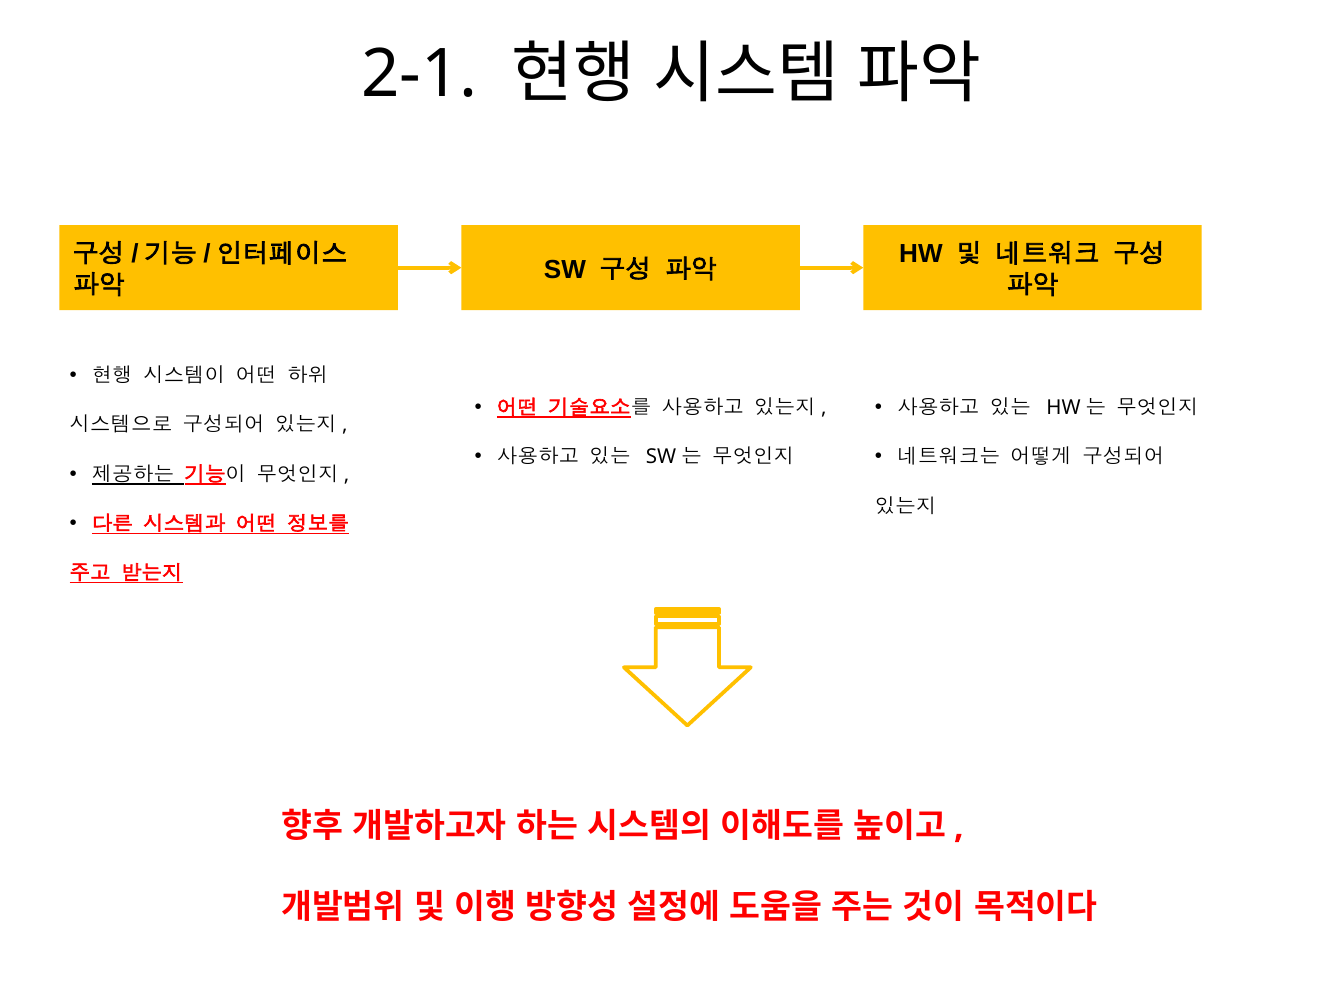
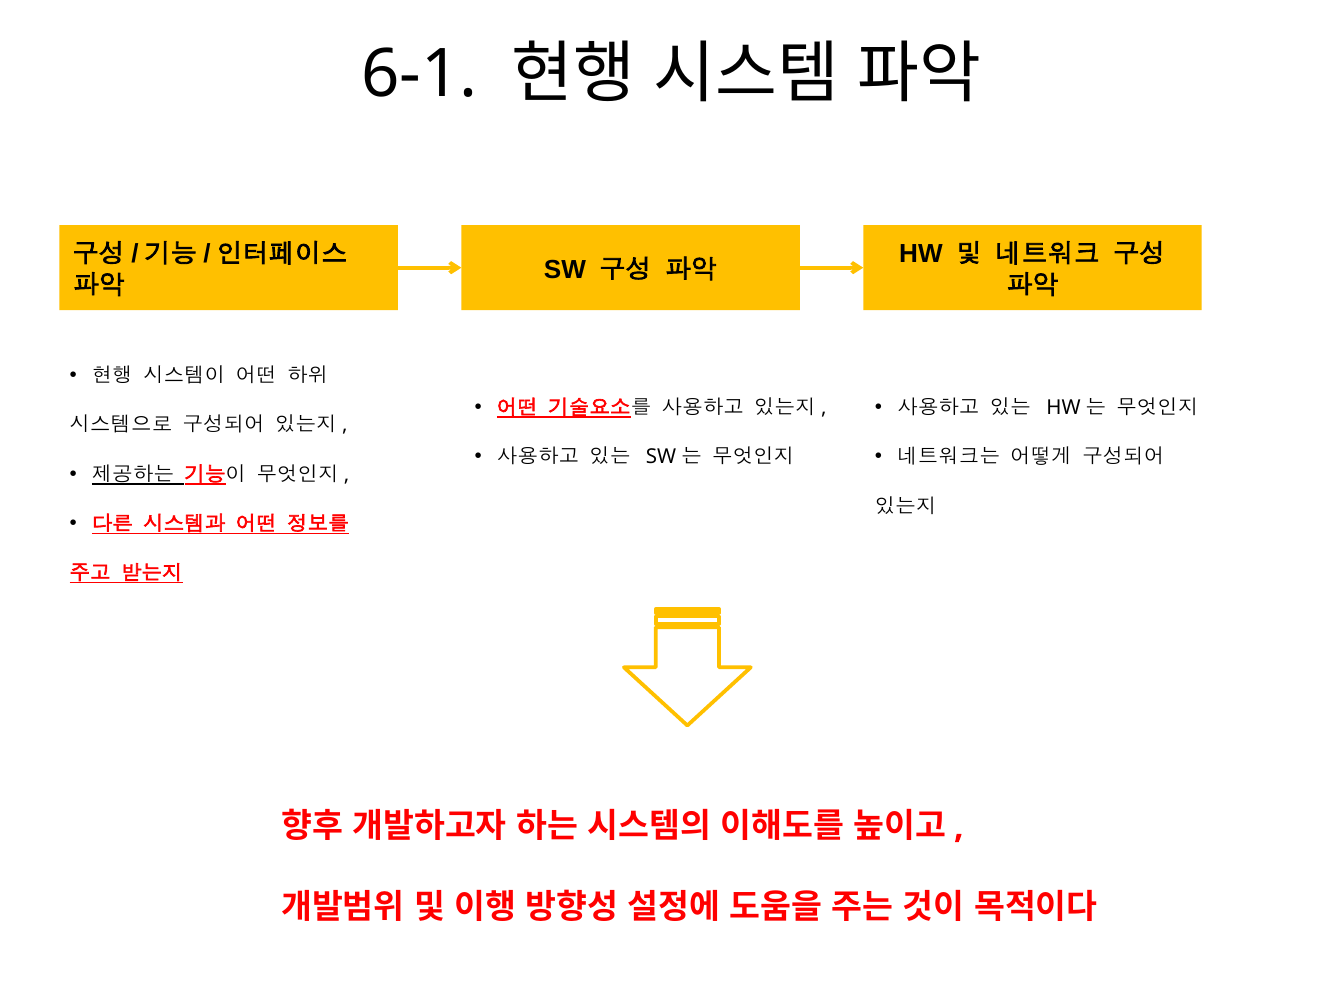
2-1: 2-1 -> 6-1 (420, 75)
